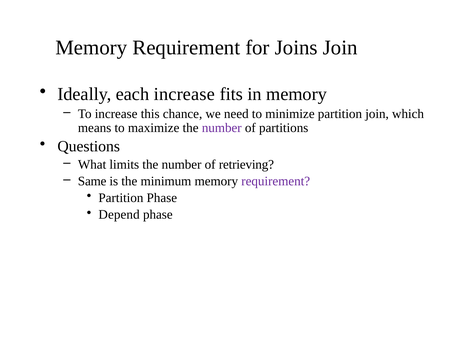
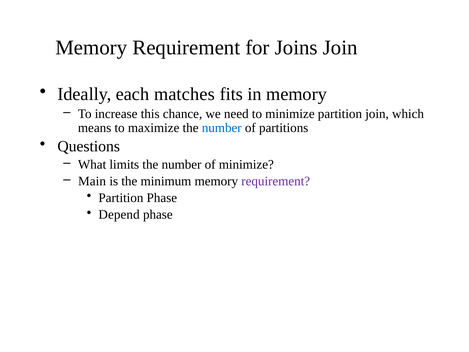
each increase: increase -> matches (184, 94)
number colour: purple -> blue (222, 128)
of retrieving: retrieving -> minimize (246, 164)
Same: Same -> Main (92, 181)
